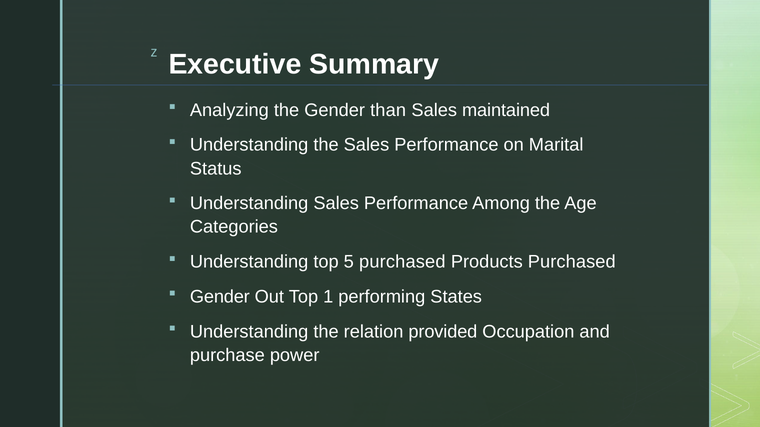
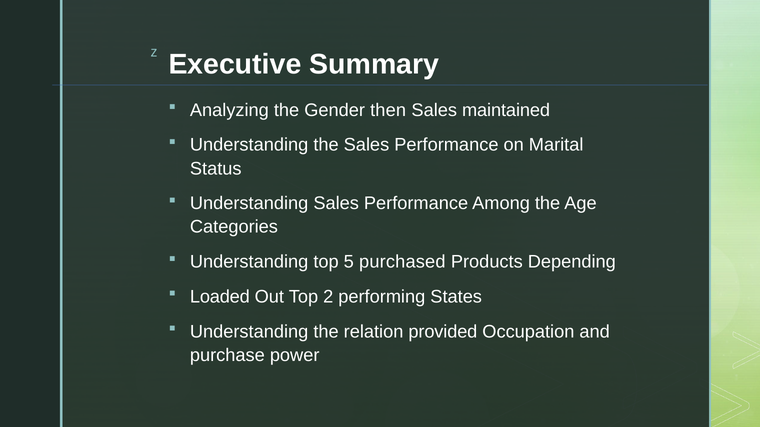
than: than -> then (388, 110)
Products Purchased: Purchased -> Depending (572, 262)
Gender: Gender -> Loaded (220, 297)
1: 1 -> 2 (328, 297)
